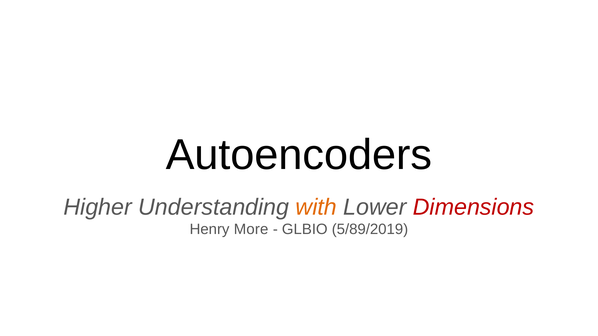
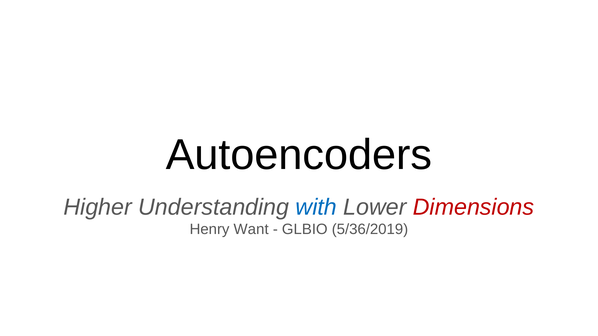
with colour: orange -> blue (316, 207)
More: More -> Want (251, 230)
5/89/2019: 5/89/2019 -> 5/36/2019 (370, 230)
